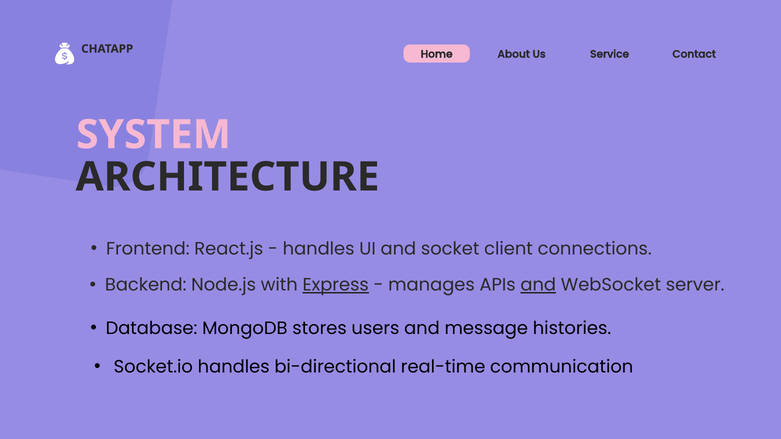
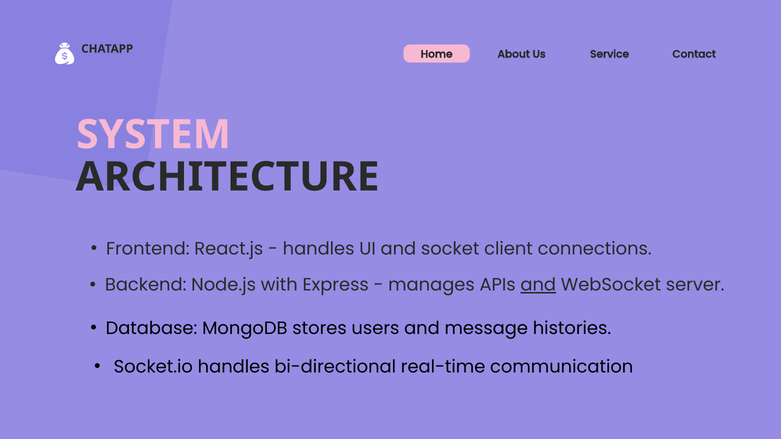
Express underline: present -> none (336, 285)
